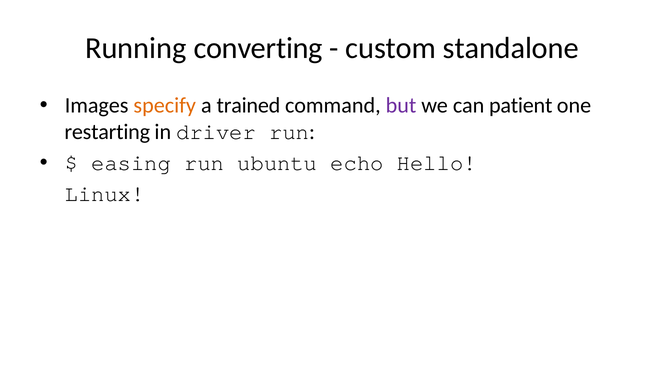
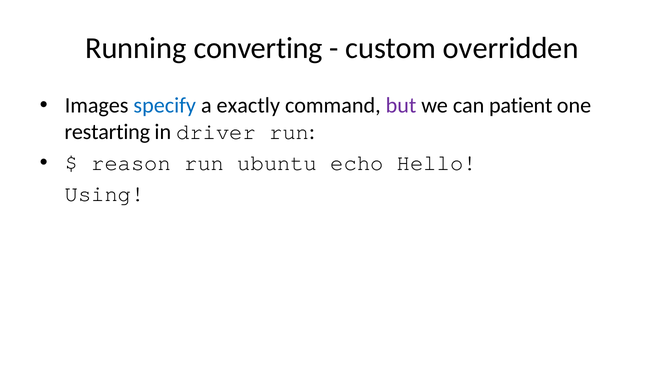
standalone: standalone -> overridden (511, 48)
specify colour: orange -> blue (165, 105)
trained: trained -> exactly (248, 105)
easing: easing -> reason (131, 163)
Linux: Linux -> Using (105, 194)
